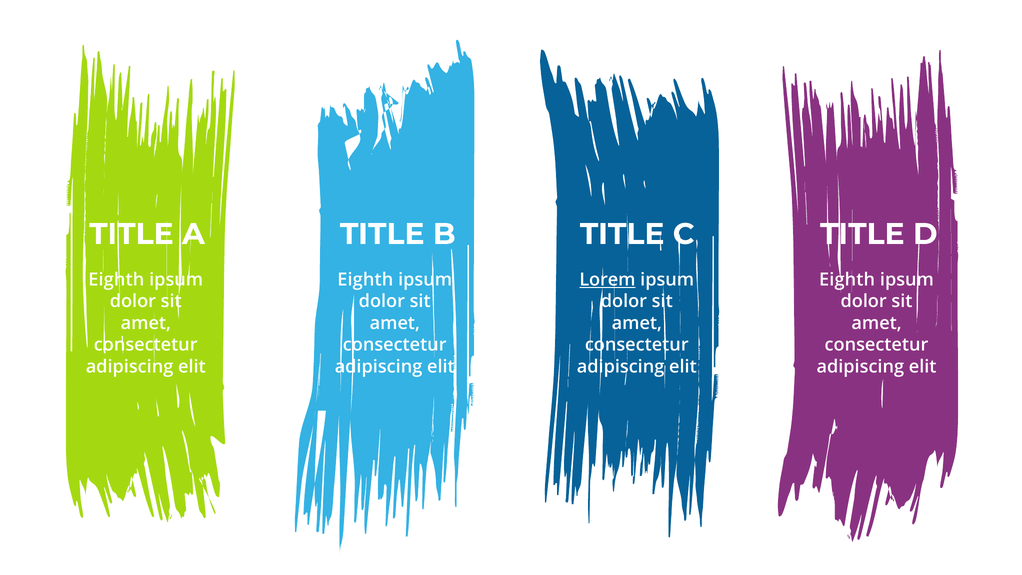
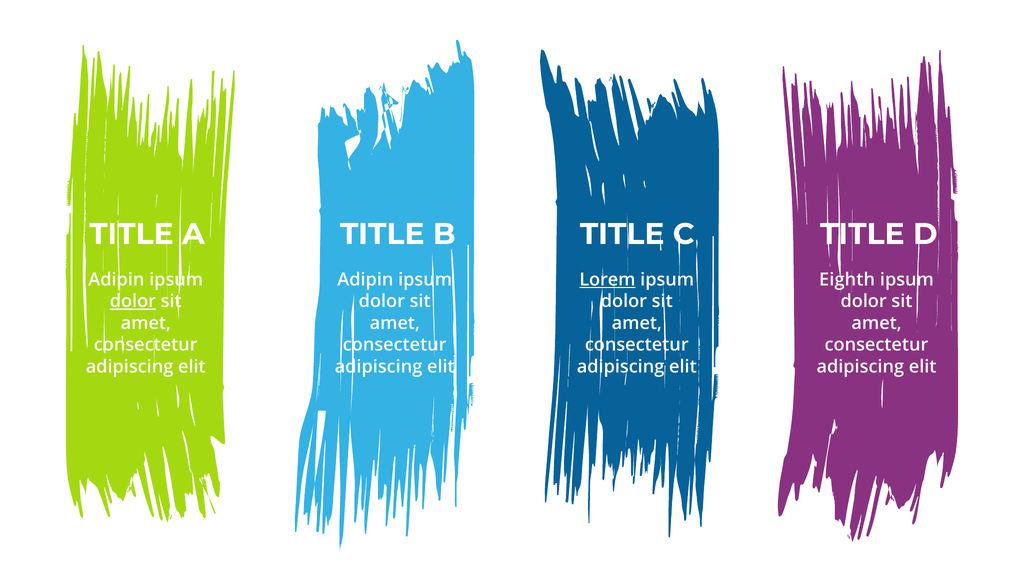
Eighth: Eighth -> Adipin (116, 280)
Eighth: Eighth -> Adipin (365, 280)
dolor underline: none -> present (133, 301)
